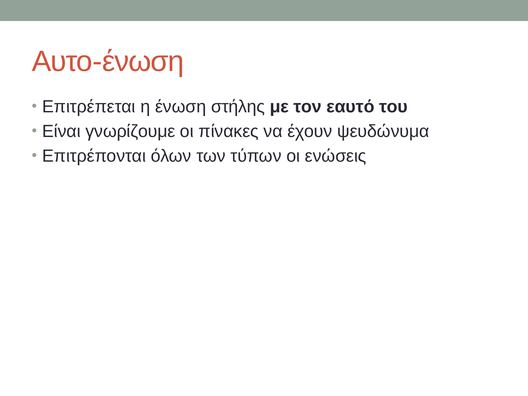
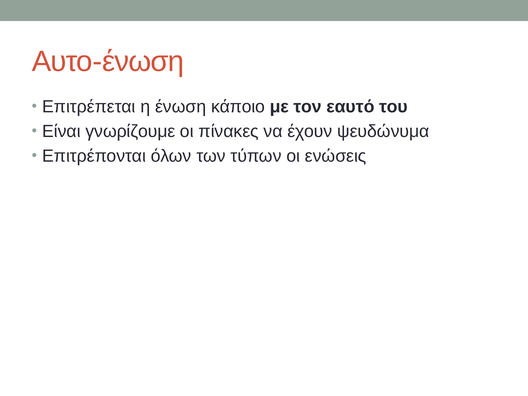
στήλης: στήλης -> κάποιο (238, 107)
